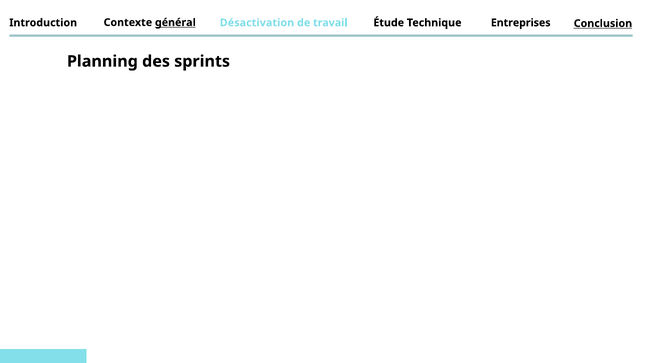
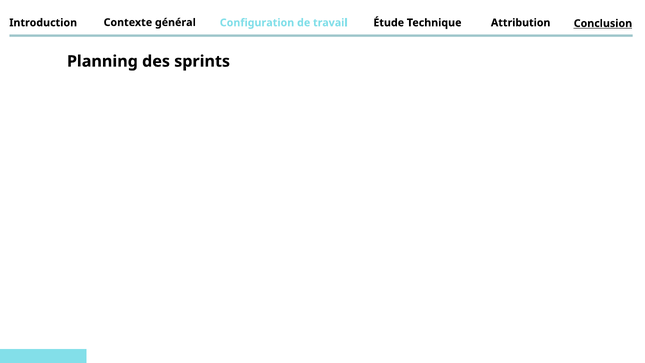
général underline: present -> none (175, 22)
Désactivation: Désactivation -> Configuration (257, 23)
Entreprises: Entreprises -> Attribution (521, 23)
